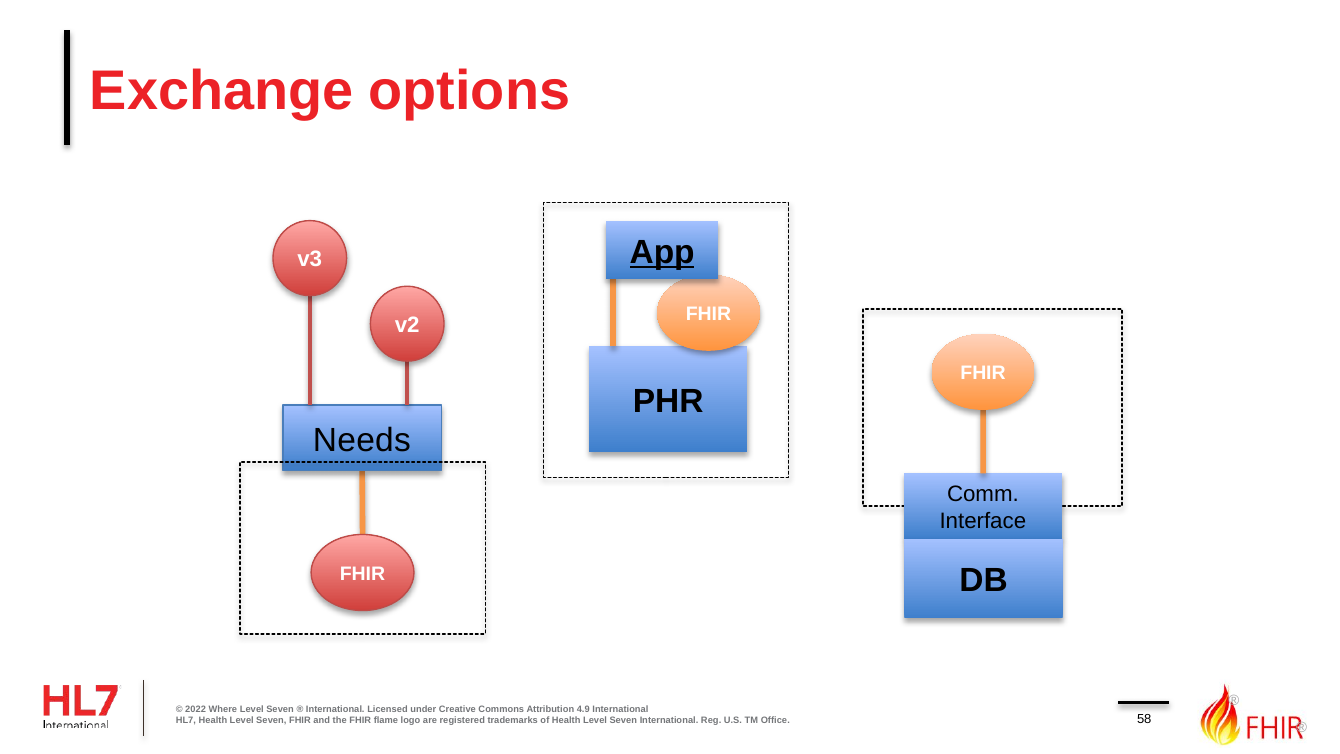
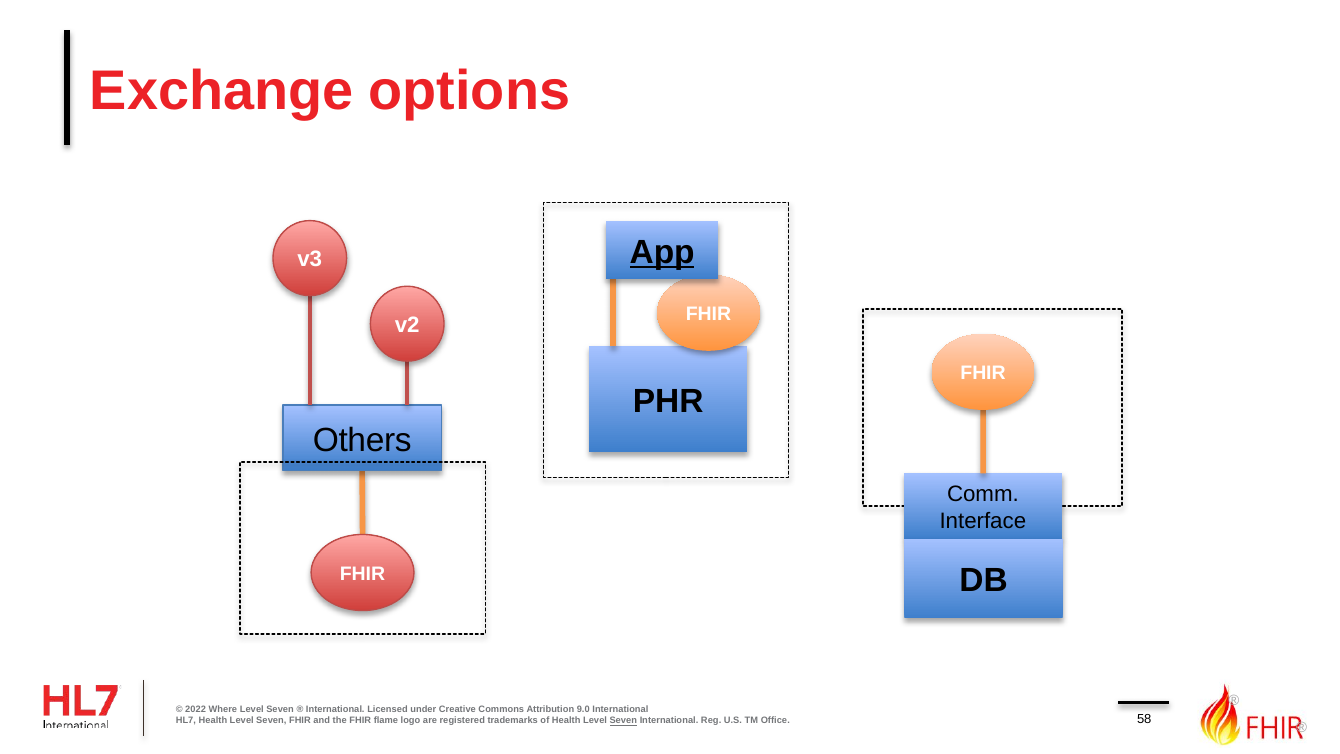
Needs: Needs -> Others (362, 440)
4.9: 4.9 -> 9.0 (583, 710)
Seven underline: none -> present (623, 721)
